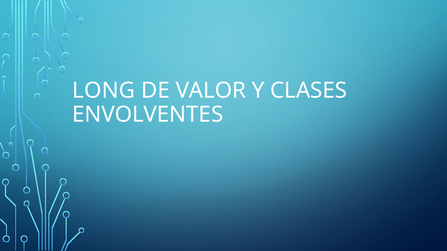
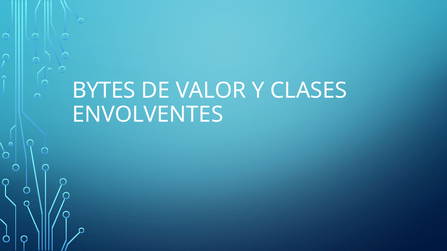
LONG: LONG -> BYTES (104, 91)
